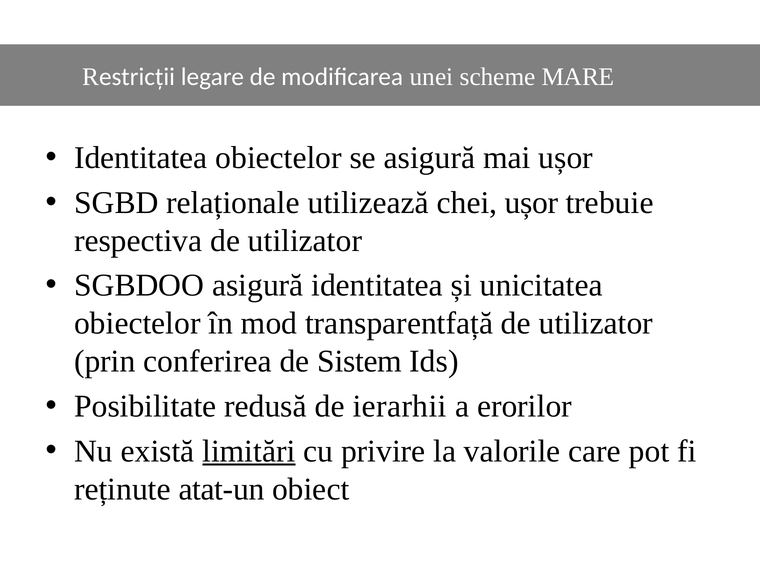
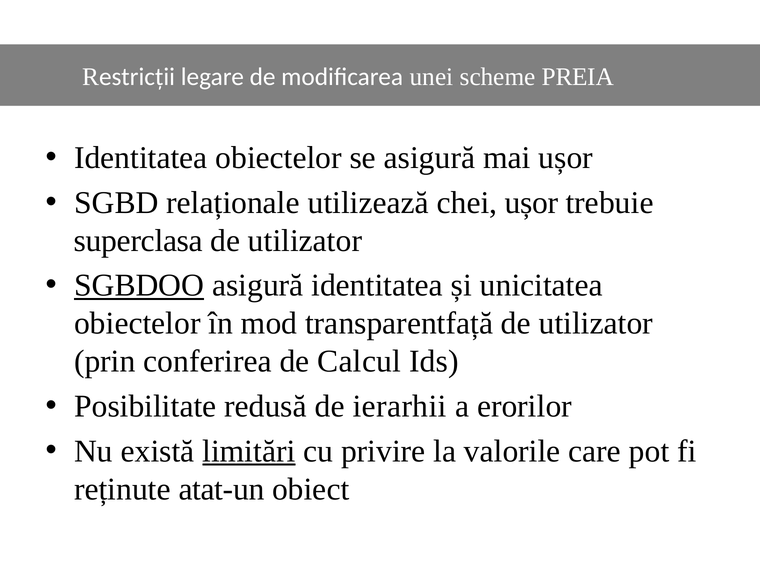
MARE: MARE -> PREIA (578, 77)
respectiva: respectiva -> superclasa (138, 241)
SGBDOO underline: none -> present (139, 286)
Sistem: Sistem -> Calcul (359, 362)
